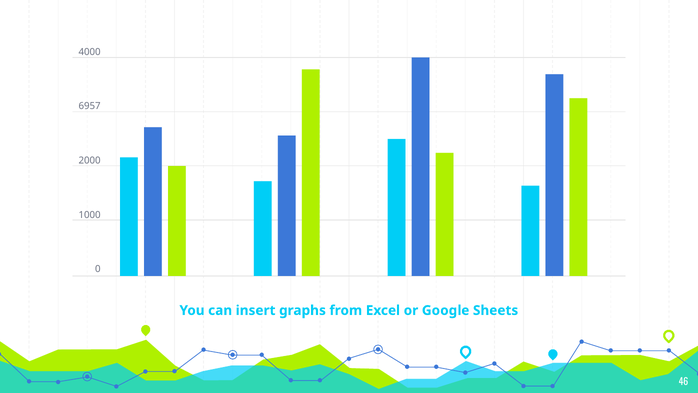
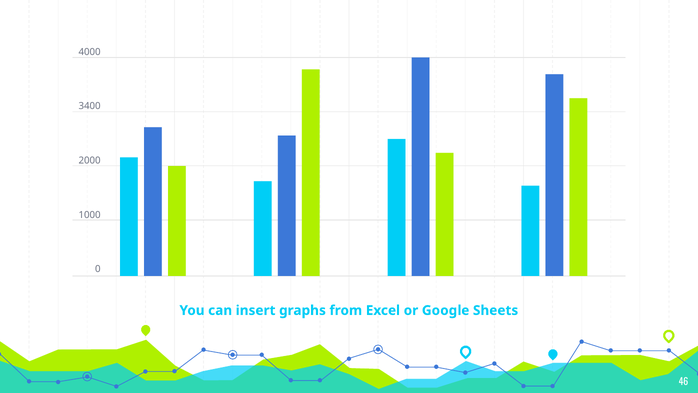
6957: 6957 -> 3400 (90, 106)
